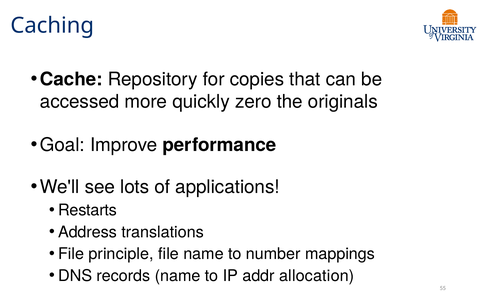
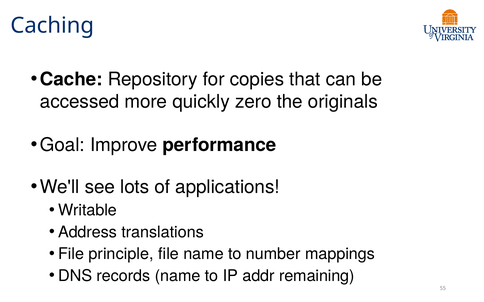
Restarts: Restarts -> Writable (87, 211)
allocation: allocation -> remaining (317, 276)
